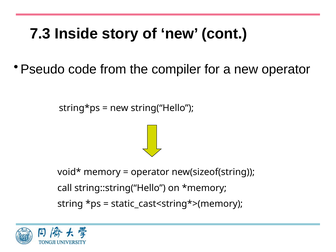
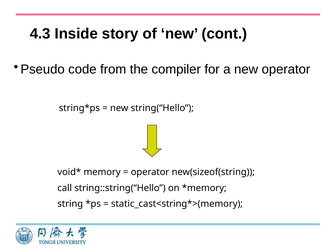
7.3: 7.3 -> 4.3 (40, 34)
